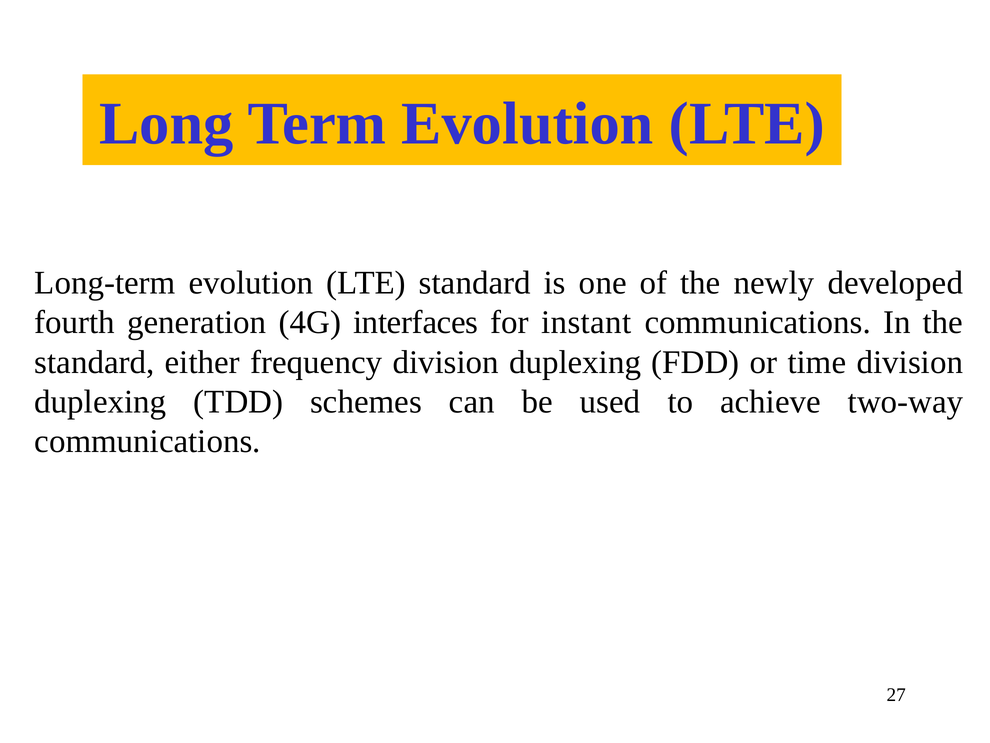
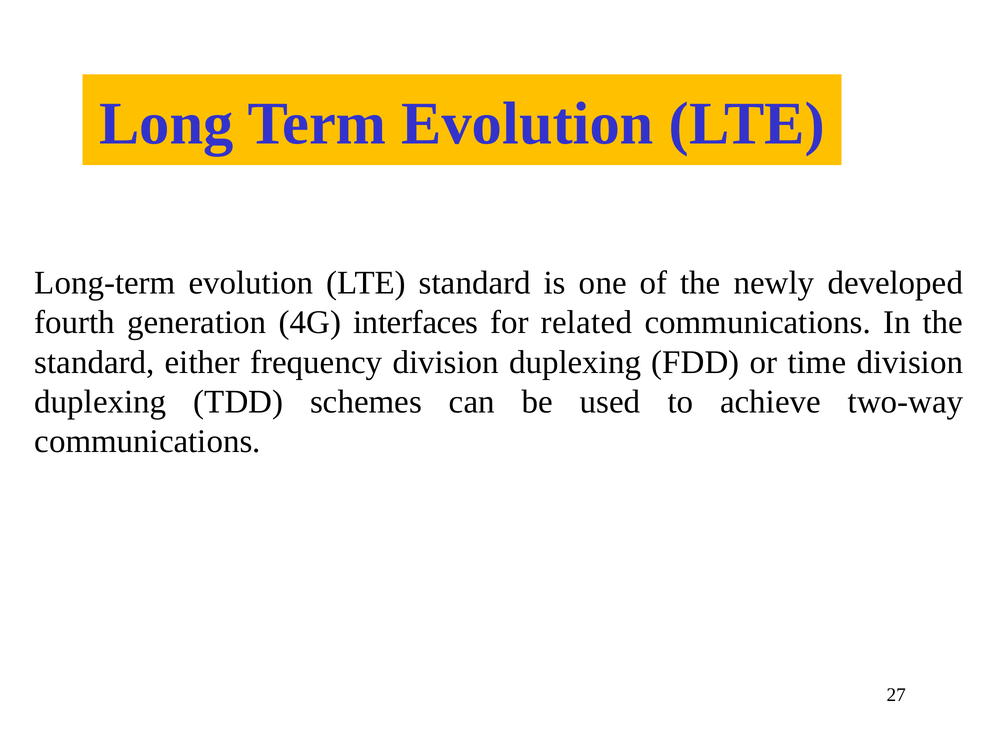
instant: instant -> related (586, 322)
